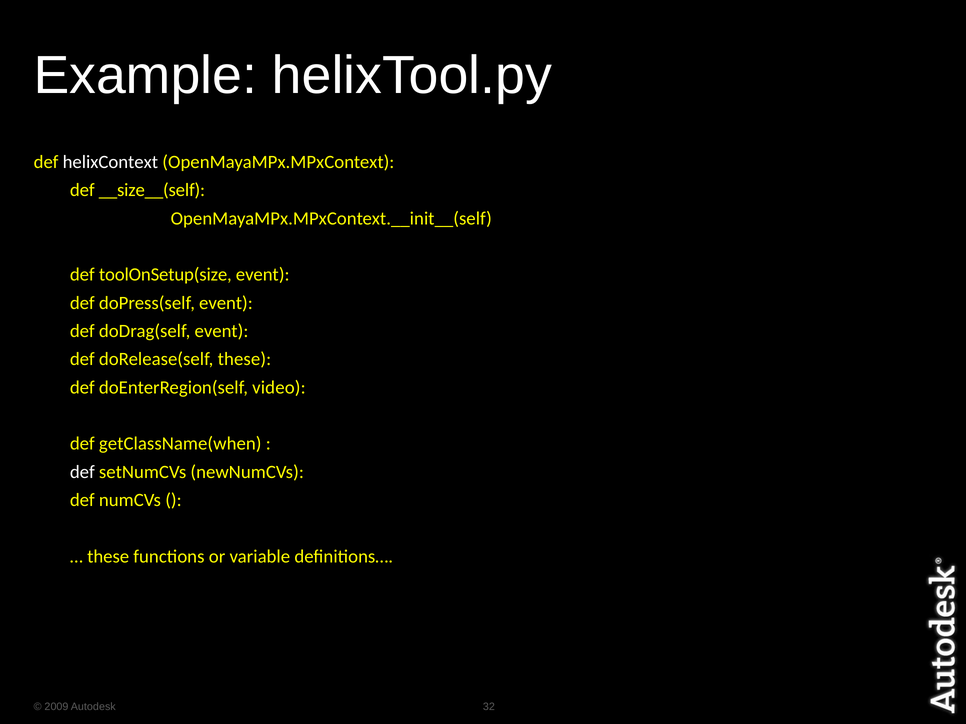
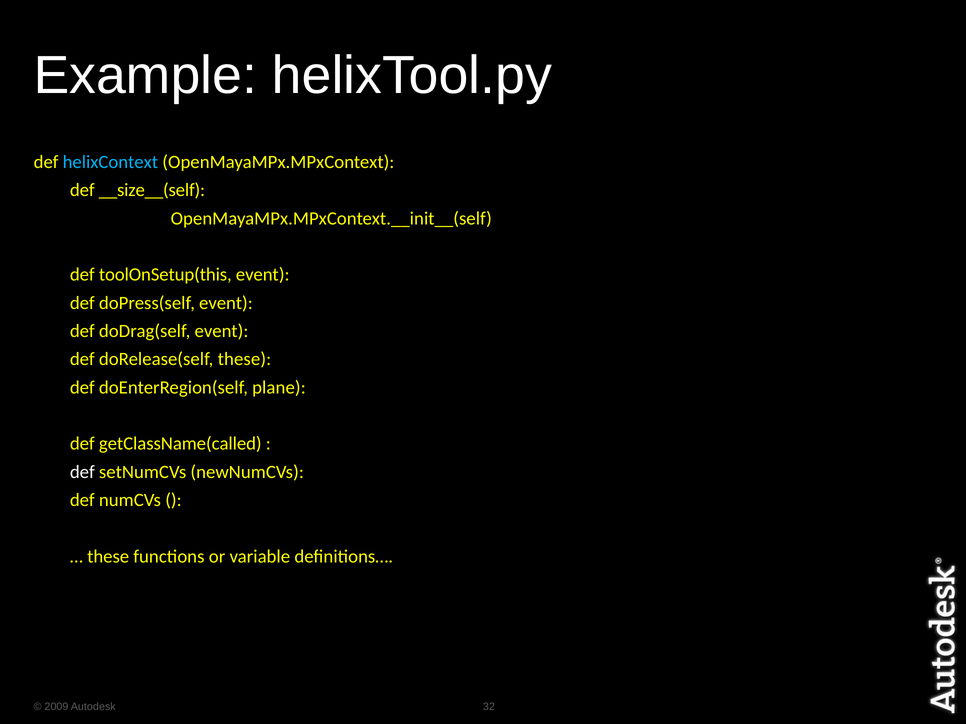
helixContext colour: white -> light blue (110, 162)
toolOnSetup(size: toolOnSetup(size -> toolOnSetup(this (165, 275)
video: video -> plane (279, 388)
getClassName(when: getClassName(when -> getClassName(called (180, 444)
